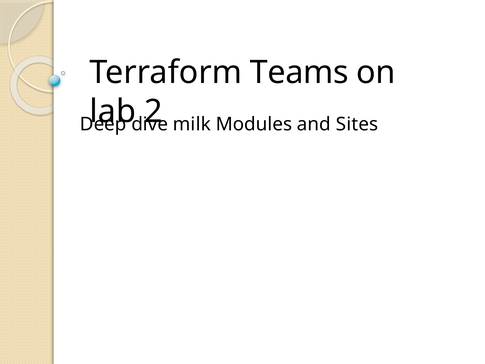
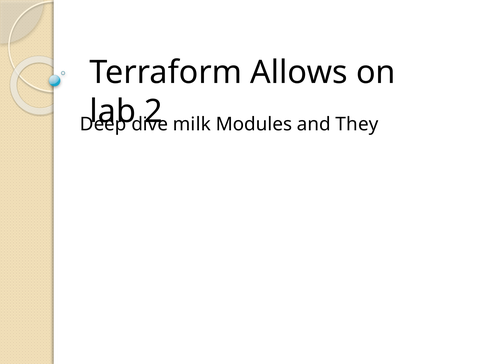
Teams: Teams -> Allows (299, 73)
Sites: Sites -> They (357, 124)
